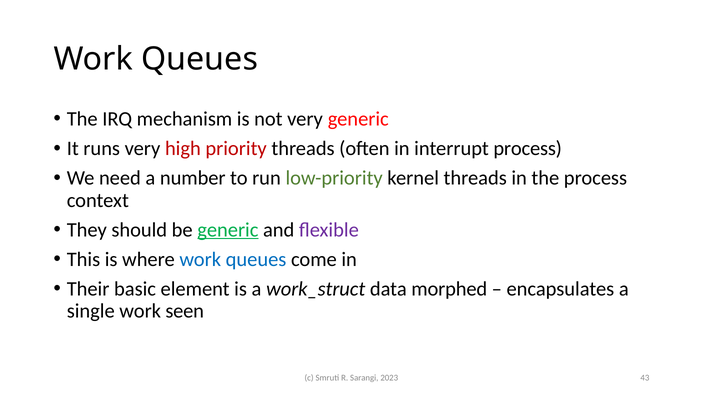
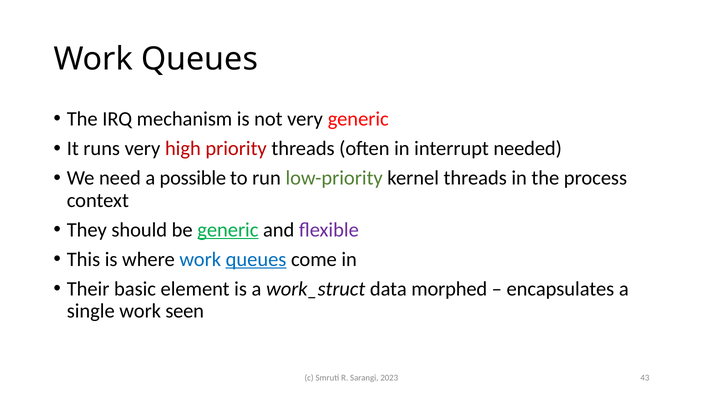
interrupt process: process -> needed (528, 148)
number: number -> possible (193, 178)
queues underline: none -> present (256, 259)
